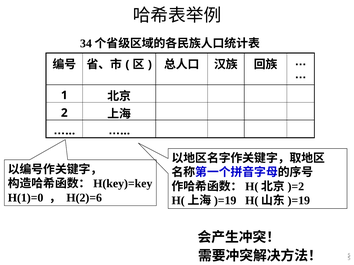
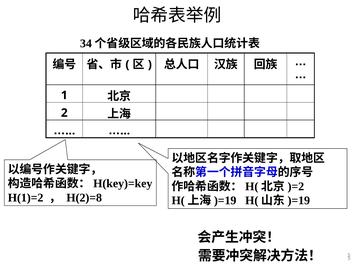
H(1)=0: H(1)=0 -> H(1)=2 (26, 198)
H(2)=6: H(2)=6 -> H(2)=8 (84, 198)
